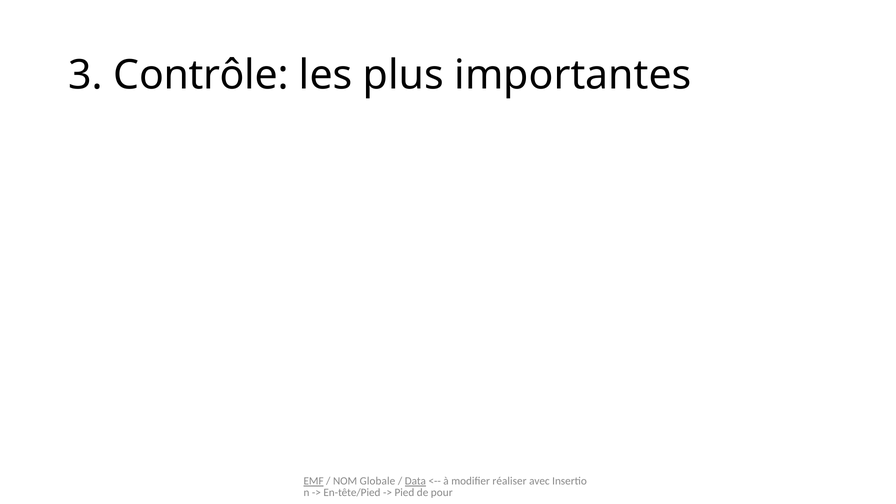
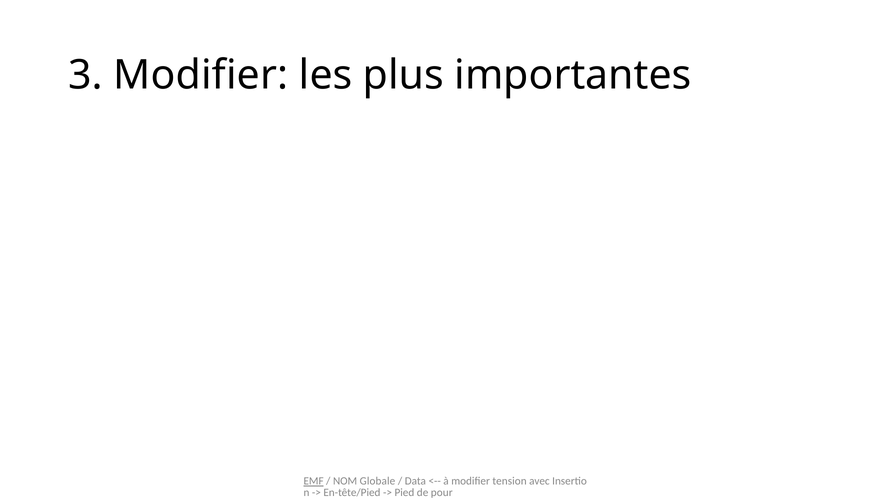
3 Contrôle: Contrôle -> Modifier (201, 75)
Data underline: present -> none (415, 481)
réaliser: réaliser -> tension (510, 481)
